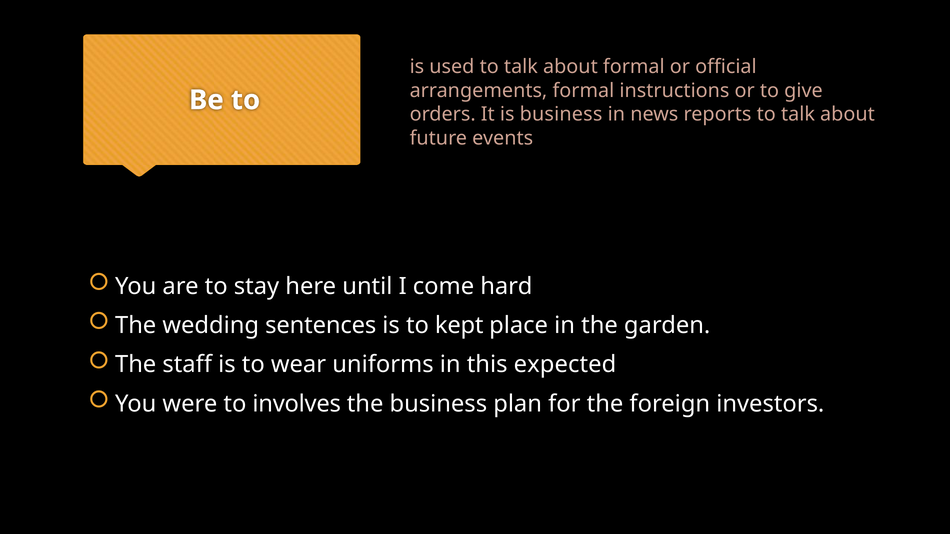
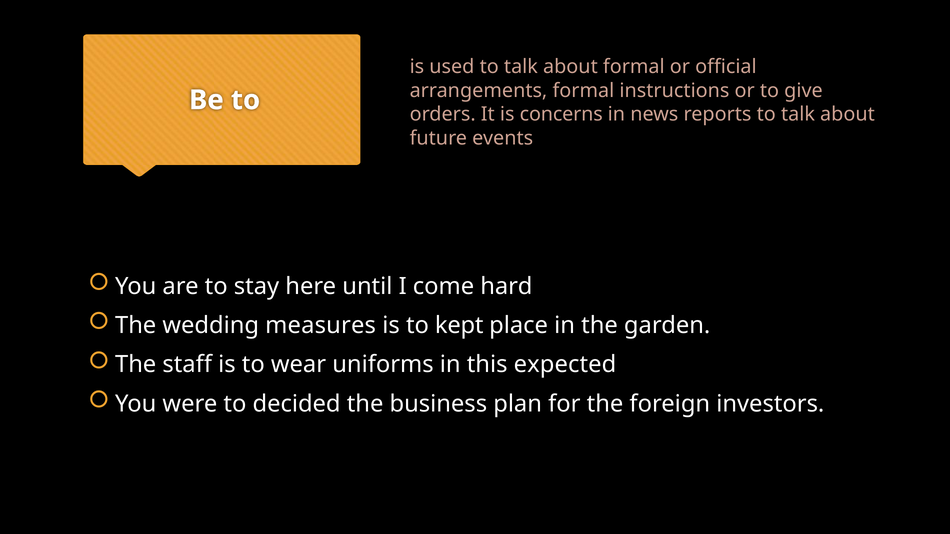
is business: business -> concerns (561, 114)
sentences: sentences -> measures (321, 326)
involves: involves -> decided (297, 404)
